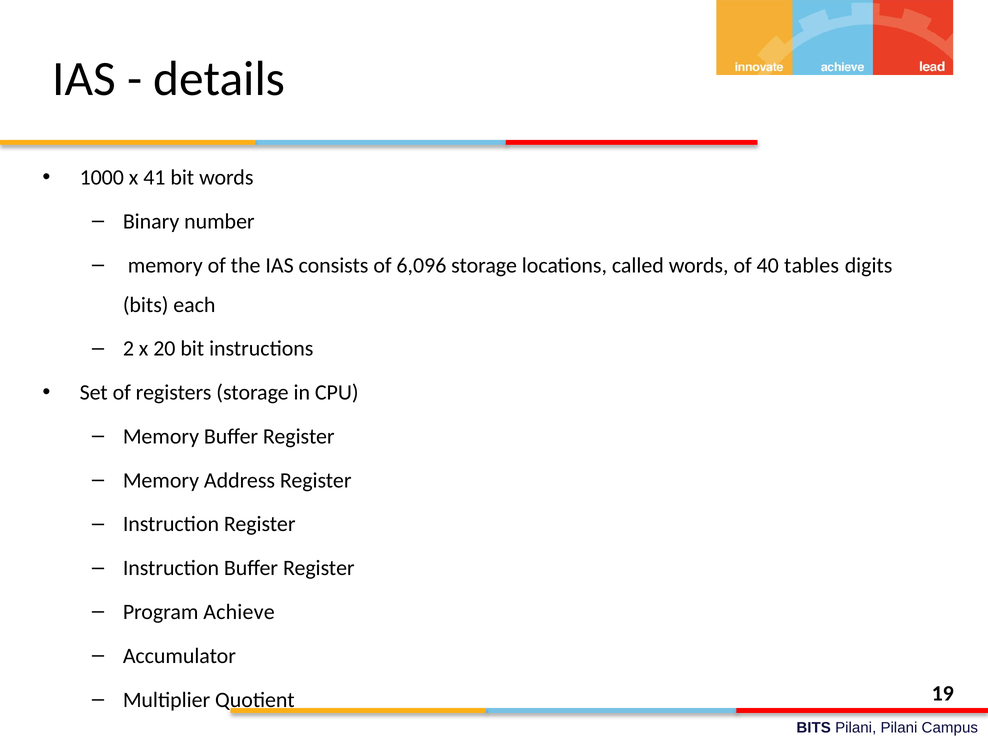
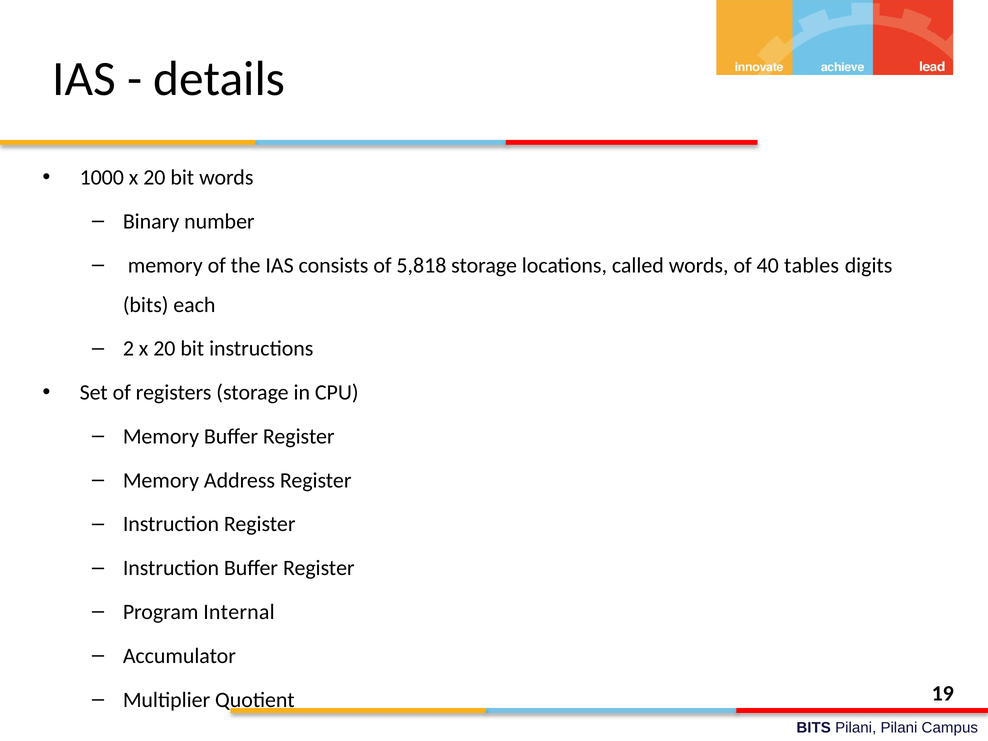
1000 x 41: 41 -> 20 (154, 178)
6,096: 6,096 -> 5,818 (421, 265)
Achieve: Achieve -> Internal (239, 612)
